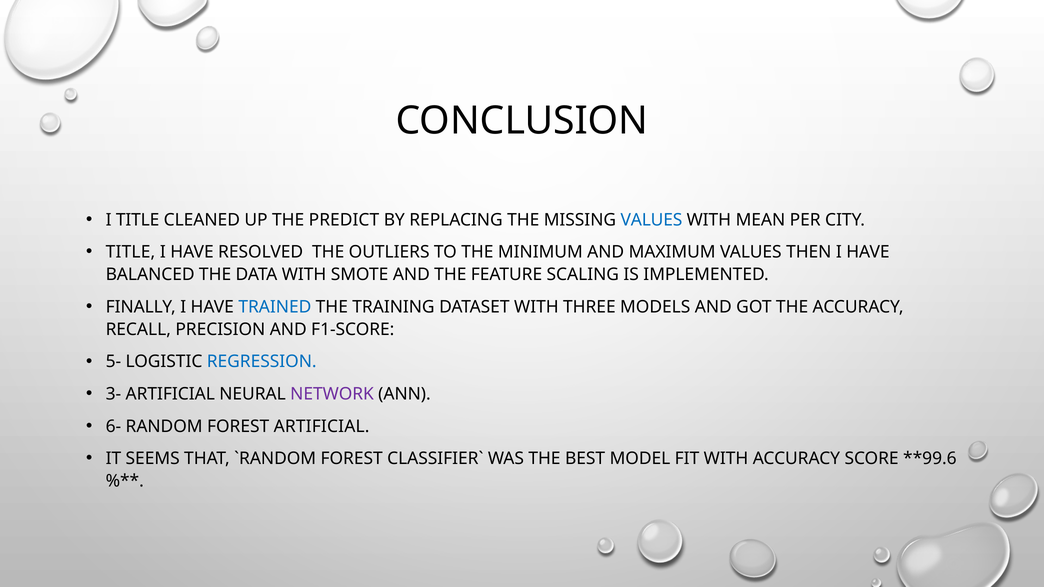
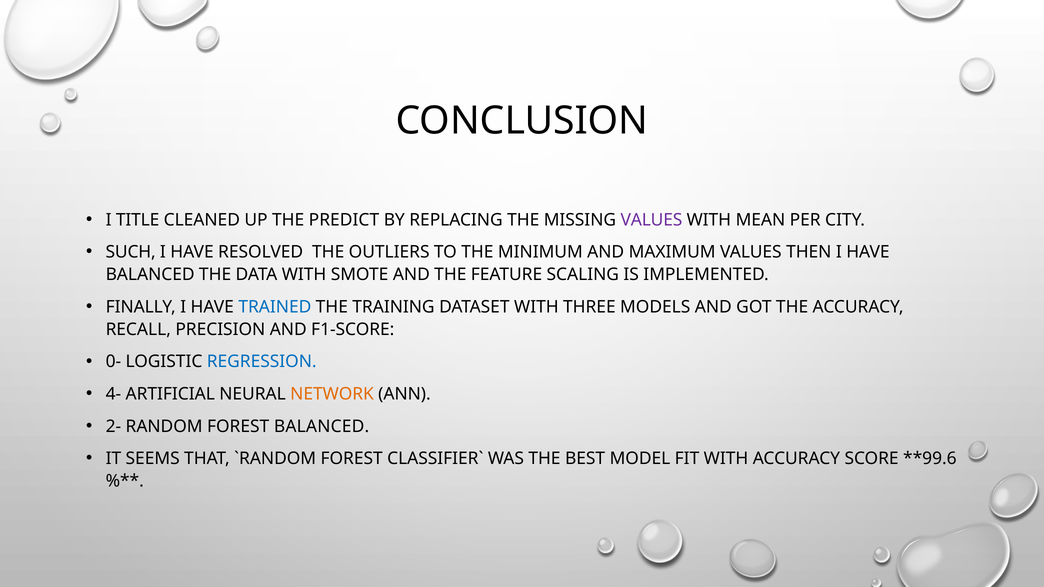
VALUES colour: blue -> purple (651, 220)
TITLE: TITLE -> SUCH (131, 252)
5-: 5- -> 0- (113, 362)
3-: 3- -> 4- (113, 394)
NETWORK colour: purple -> orange (332, 394)
6-: 6- -> 2- (113, 427)
FOREST ARTIFICIAL: ARTIFICIAL -> BALANCED (322, 427)
